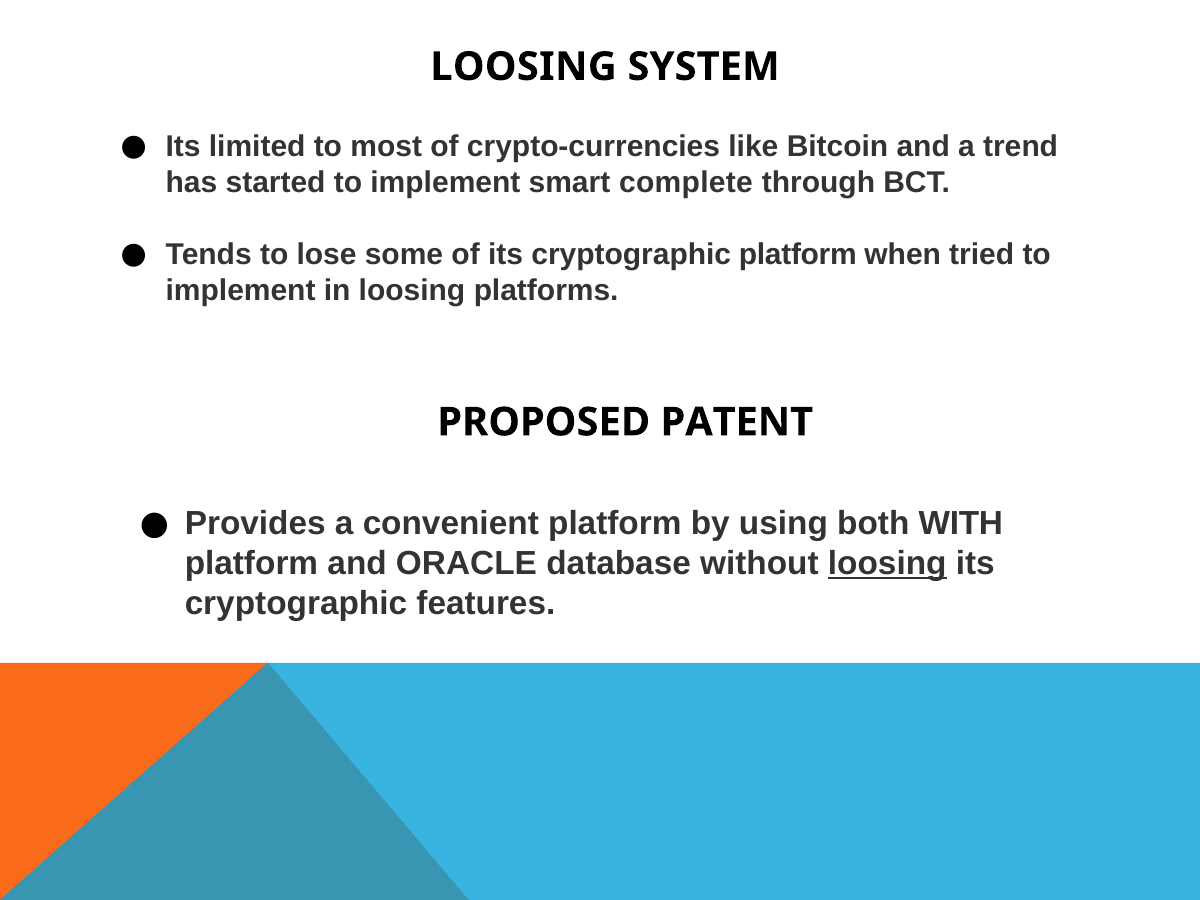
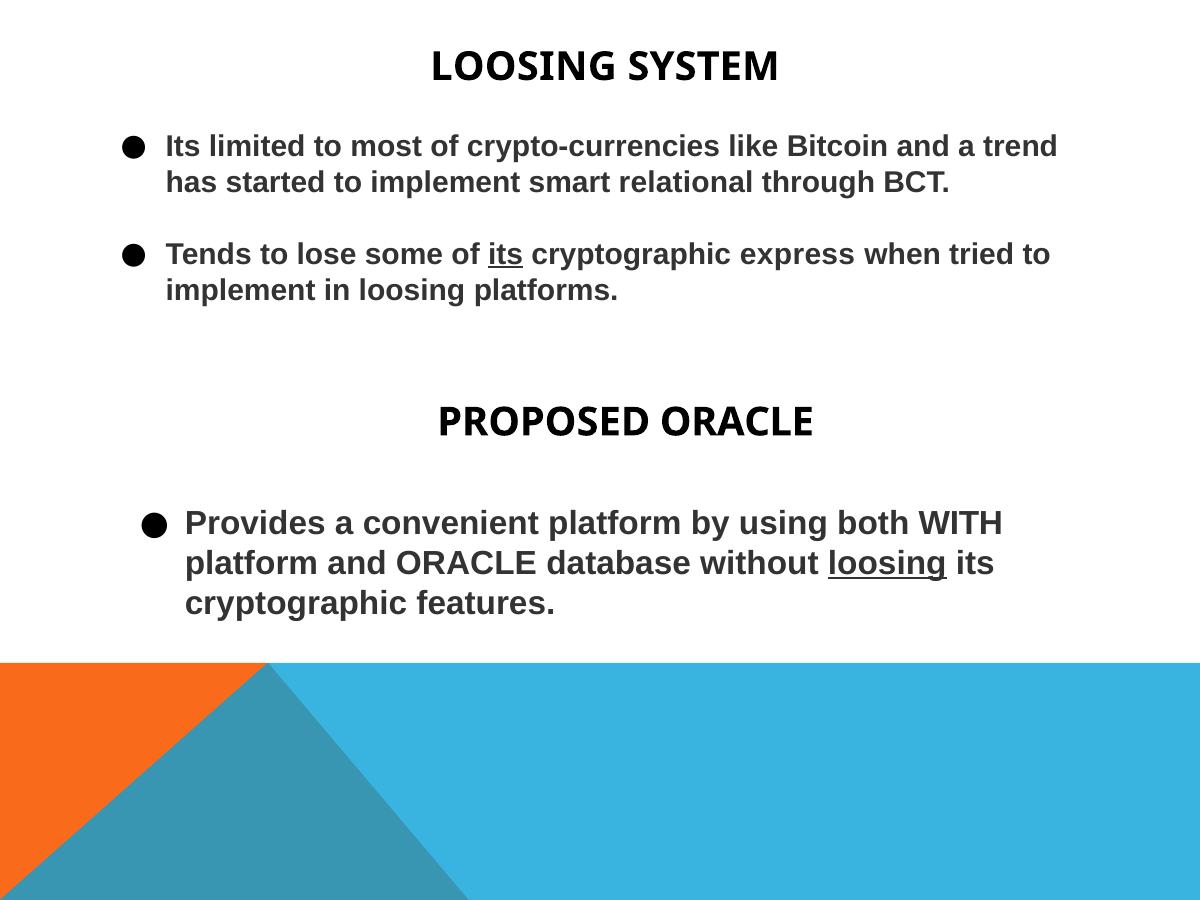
complete: complete -> relational (686, 182)
its underline: none -> present (506, 254)
cryptographic platform: platform -> express (798, 254)
PROPOSED PATENT: PATENT -> ORACLE (737, 422)
